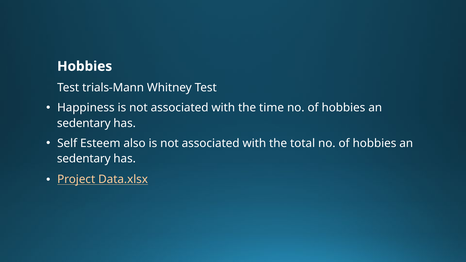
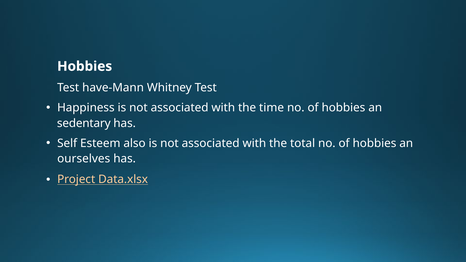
trials-Mann: trials-Mann -> have-Mann (113, 88)
sedentary: sedentary -> ourselves (84, 159)
